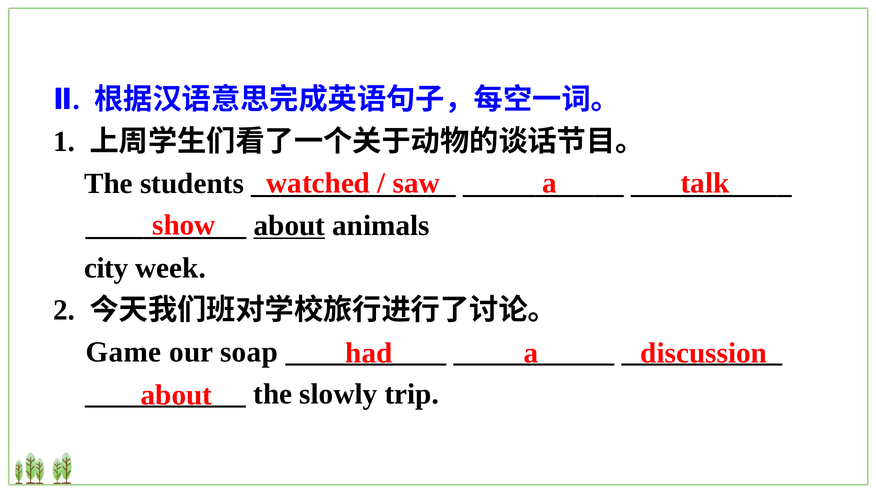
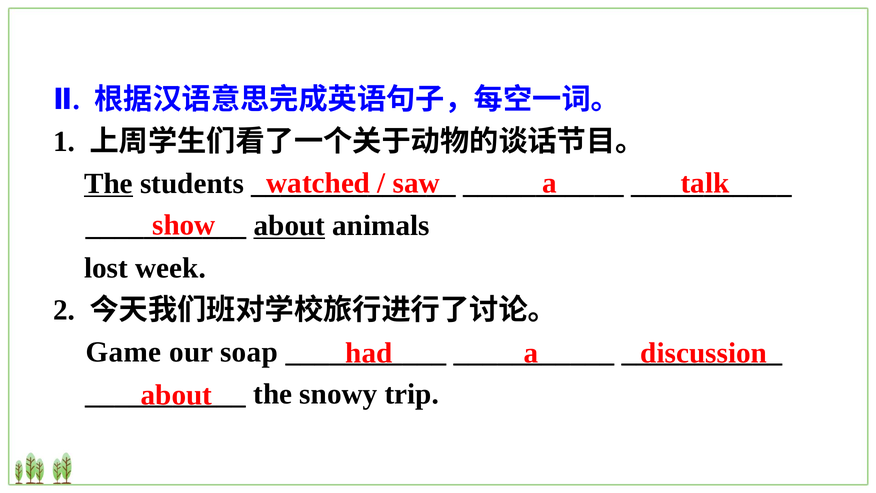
The underline: none -> present (109, 184)
city: city -> lost (106, 268)
slowly: slowly -> snowy (338, 394)
